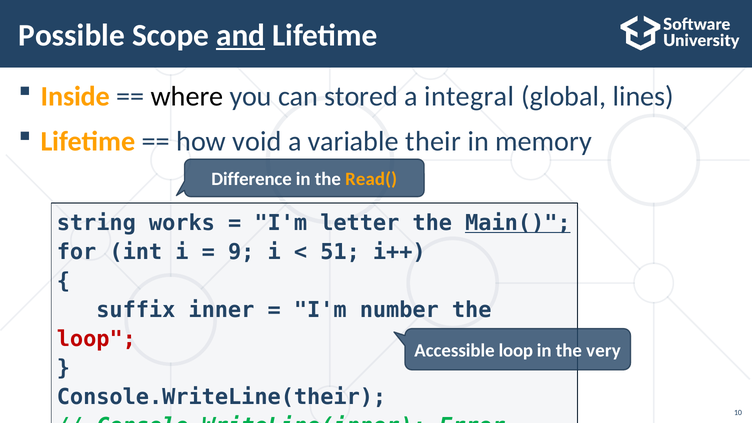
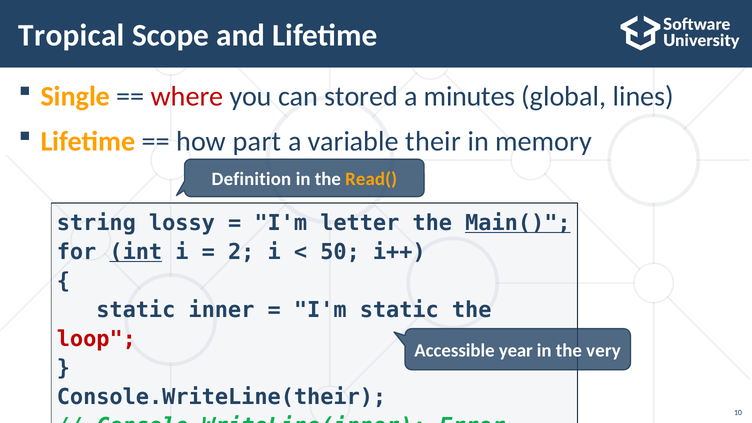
Possible: Possible -> Tropical (72, 36)
and underline: present -> none (241, 36)
Inside: Inside -> Single (75, 97)
where colour: black -> red (187, 97)
integral: integral -> minutes (470, 97)
void: void -> part (257, 142)
Difference: Difference -> Definition (251, 179)
works: works -> lossy (182, 223)
int underline: none -> present (136, 252)
9: 9 -> 2 (241, 252)
51: 51 -> 50 (340, 252)
suffix: suffix -> static (136, 310)
I'm number: number -> static (399, 310)
Accessible loop: loop -> year (516, 351)
